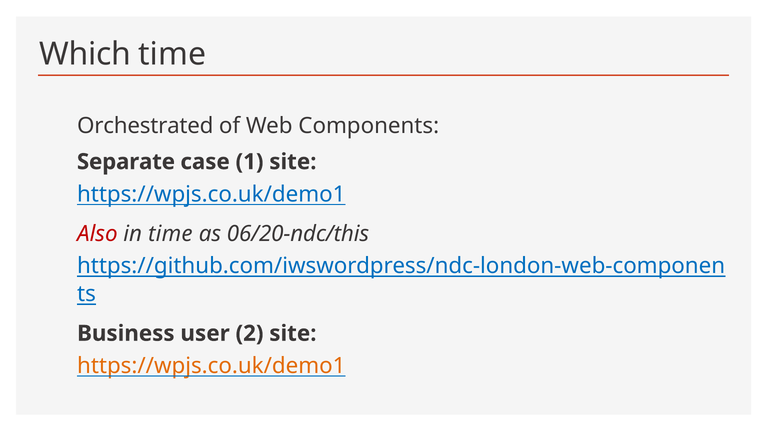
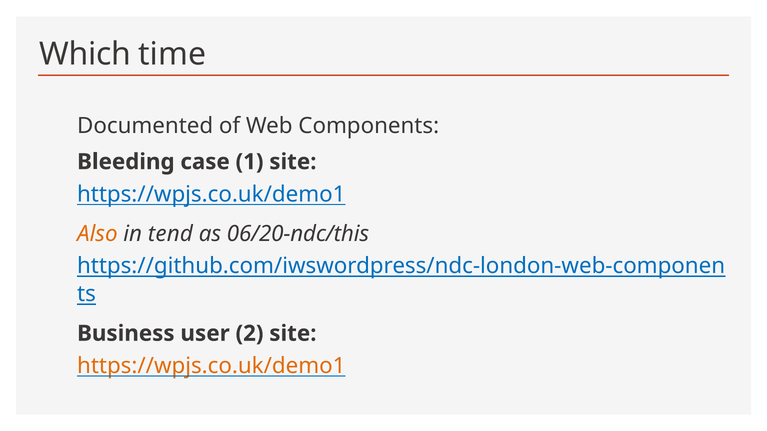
Orchestrated: Orchestrated -> Documented (145, 126)
Separate: Separate -> Bleeding (126, 162)
Also colour: red -> orange (97, 234)
in time: time -> tend (170, 234)
